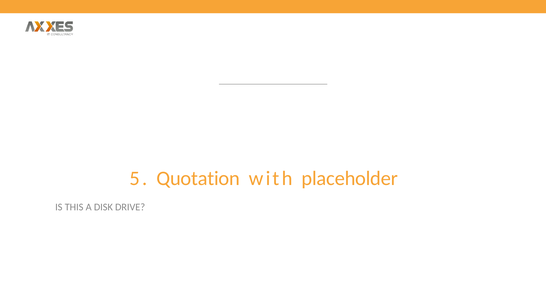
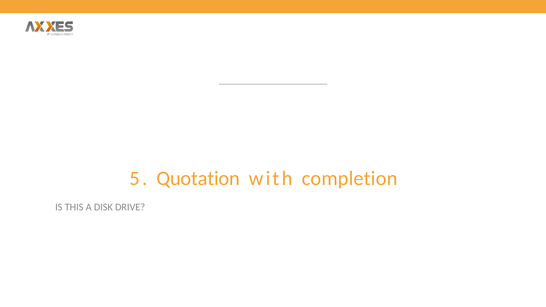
placeholder: placeholder -> completion (350, 178)
